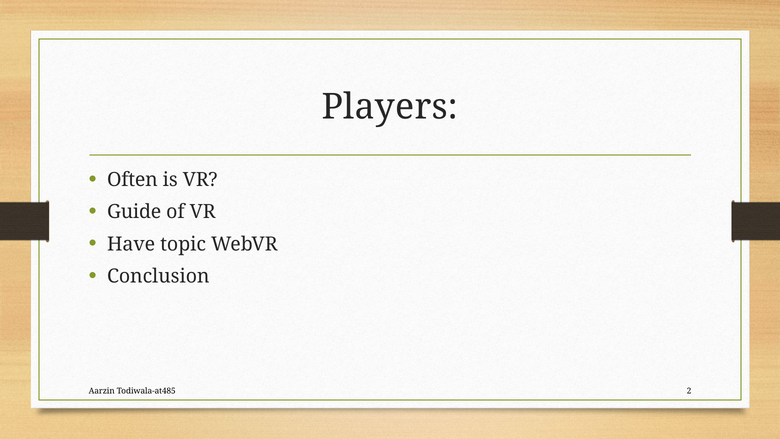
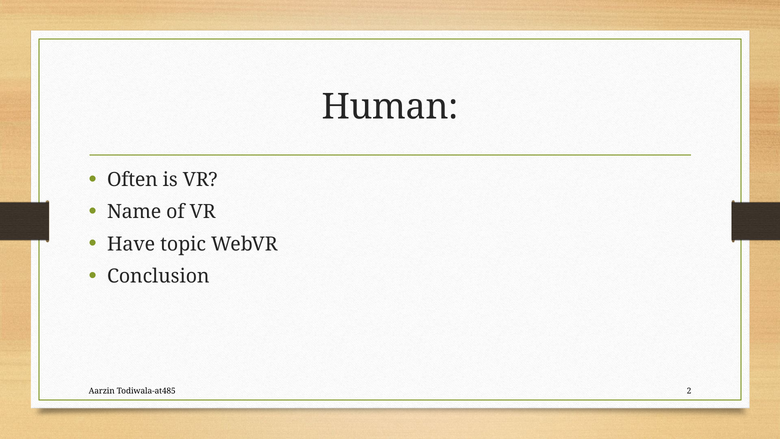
Players: Players -> Human (390, 107)
Guide: Guide -> Name (134, 212)
